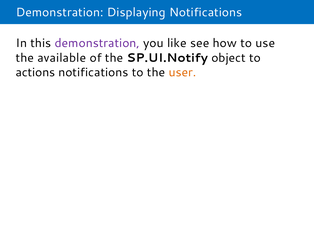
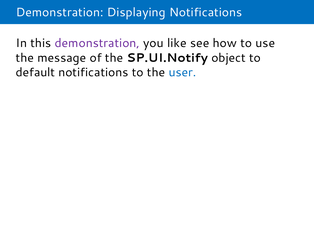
available: available -> message (62, 58)
actions: actions -> default (35, 73)
user colour: orange -> blue (182, 73)
